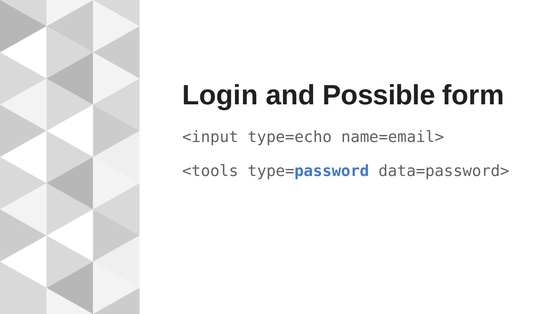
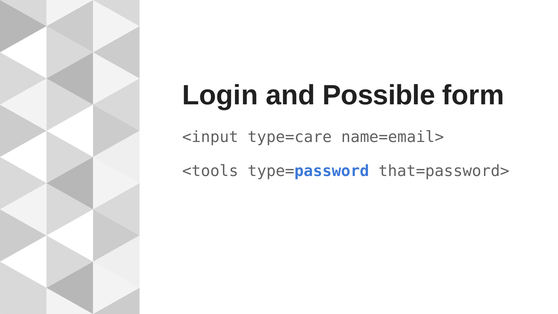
type=echo: type=echo -> type=care (290, 137)
data=password>: data=password> -> that=password> (444, 171)
